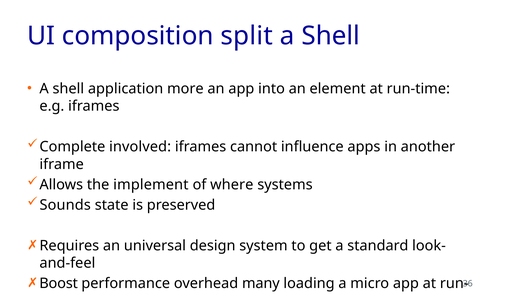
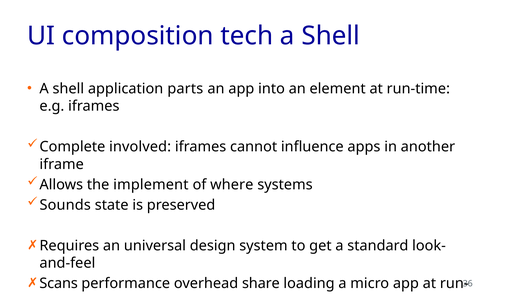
split: split -> tech (247, 36)
more: more -> parts (185, 89)
Boost: Boost -> Scans (59, 283)
many: many -> share (261, 283)
